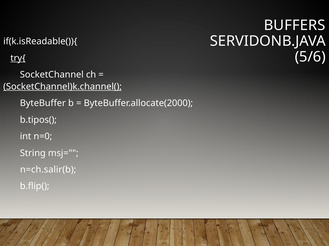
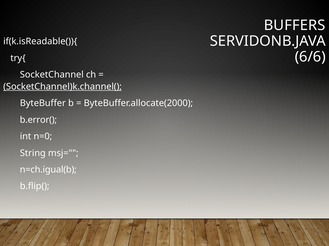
5/6: 5/6 -> 6/6 (310, 57)
try{ underline: present -> none (18, 58)
b.tipos(: b.tipos( -> b.error( (38, 120)
n=ch.salir(b: n=ch.salir(b -> n=ch.igual(b (48, 170)
